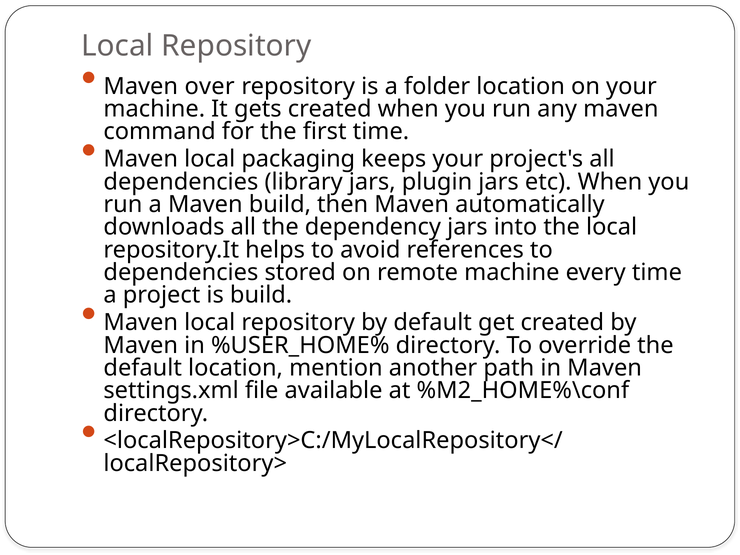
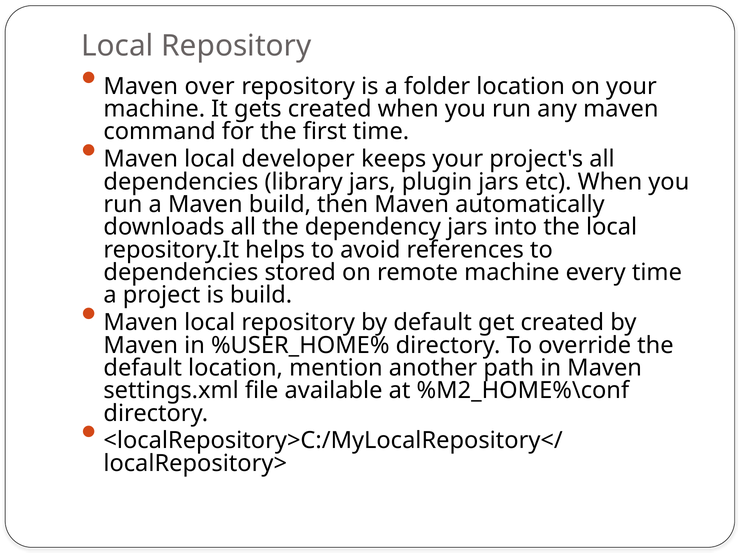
packaging: packaging -> developer (298, 159)
